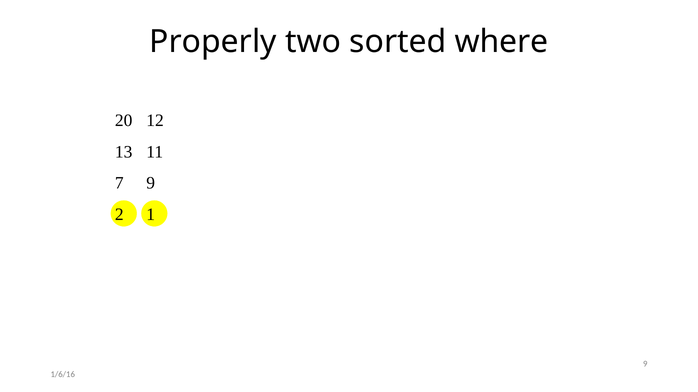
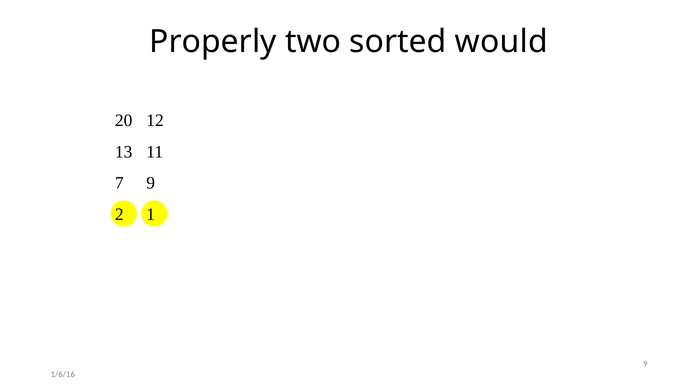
where: where -> would (501, 42)
